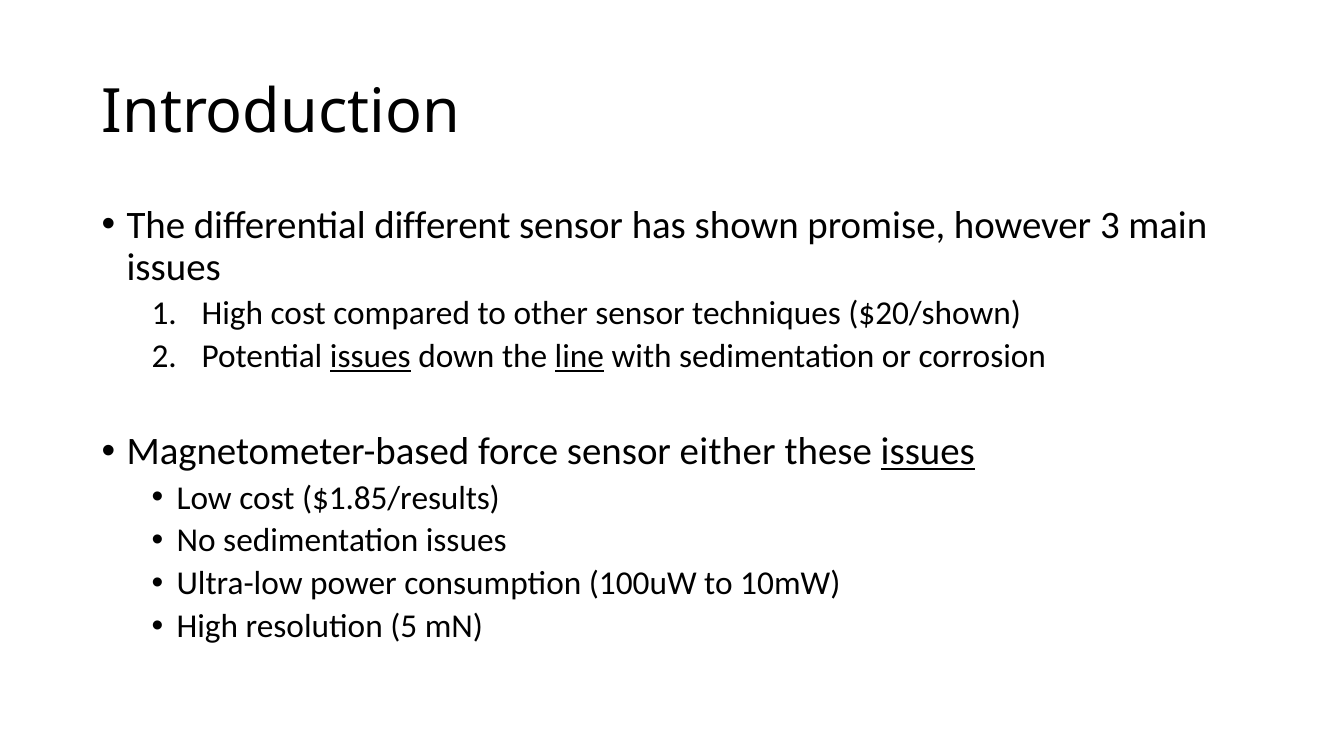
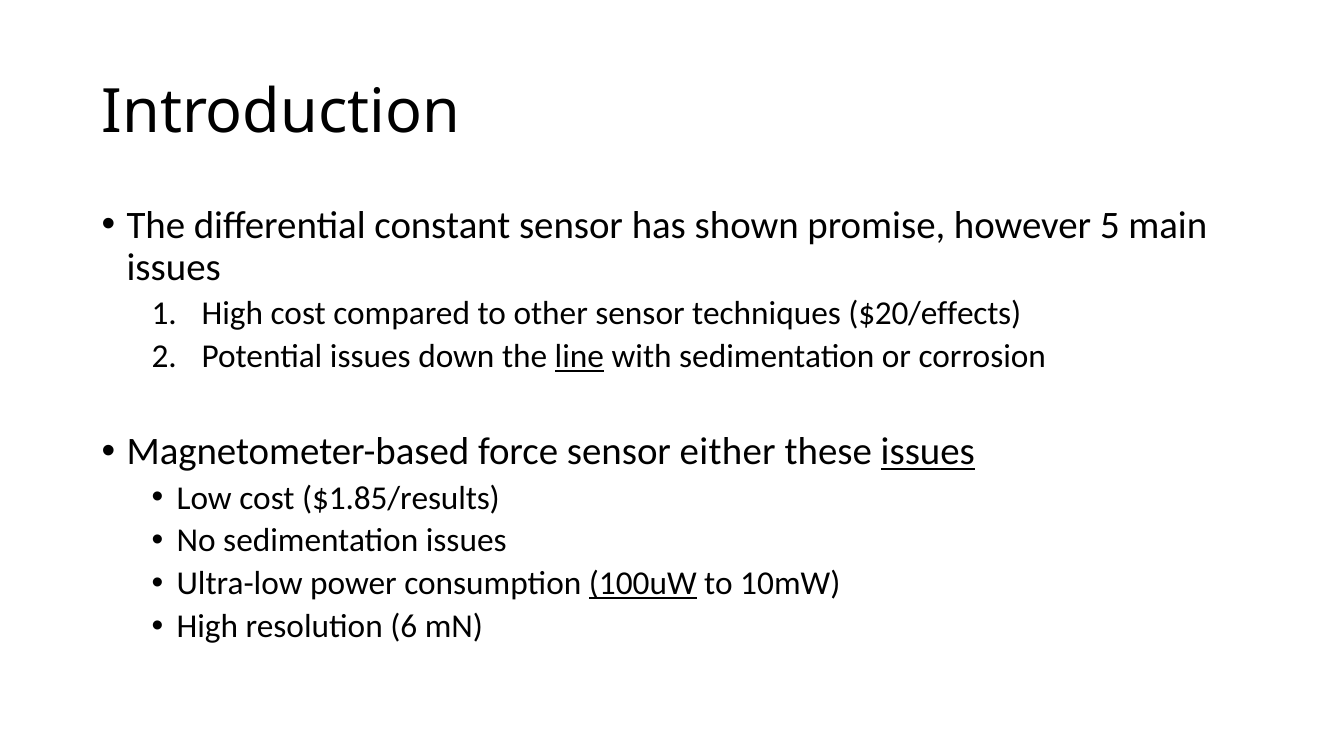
different: different -> constant (442, 225)
3: 3 -> 5 (1110, 225)
$20/shown: $20/shown -> $20/effects (935, 313)
issues underline: present -> none (370, 356)
100uW underline: none -> present (643, 584)
5: 5 -> 6 (404, 627)
